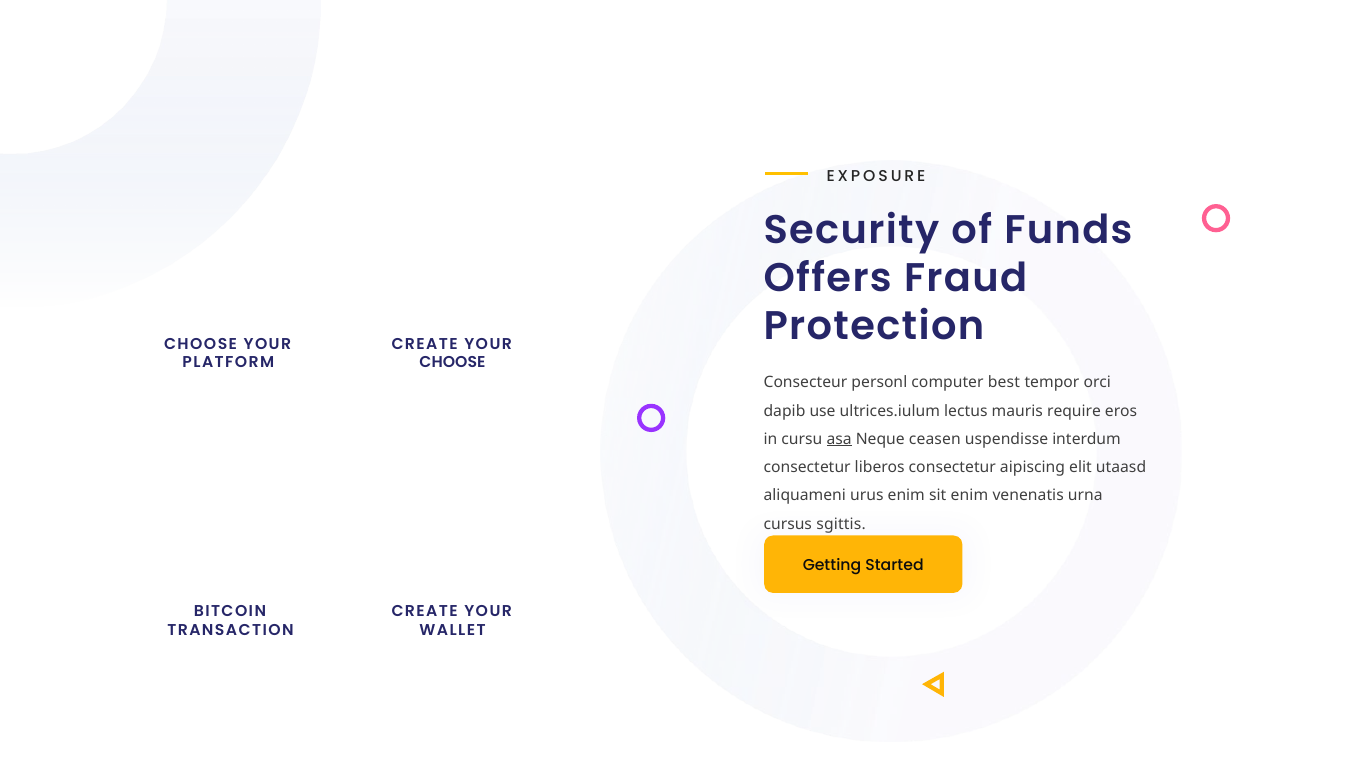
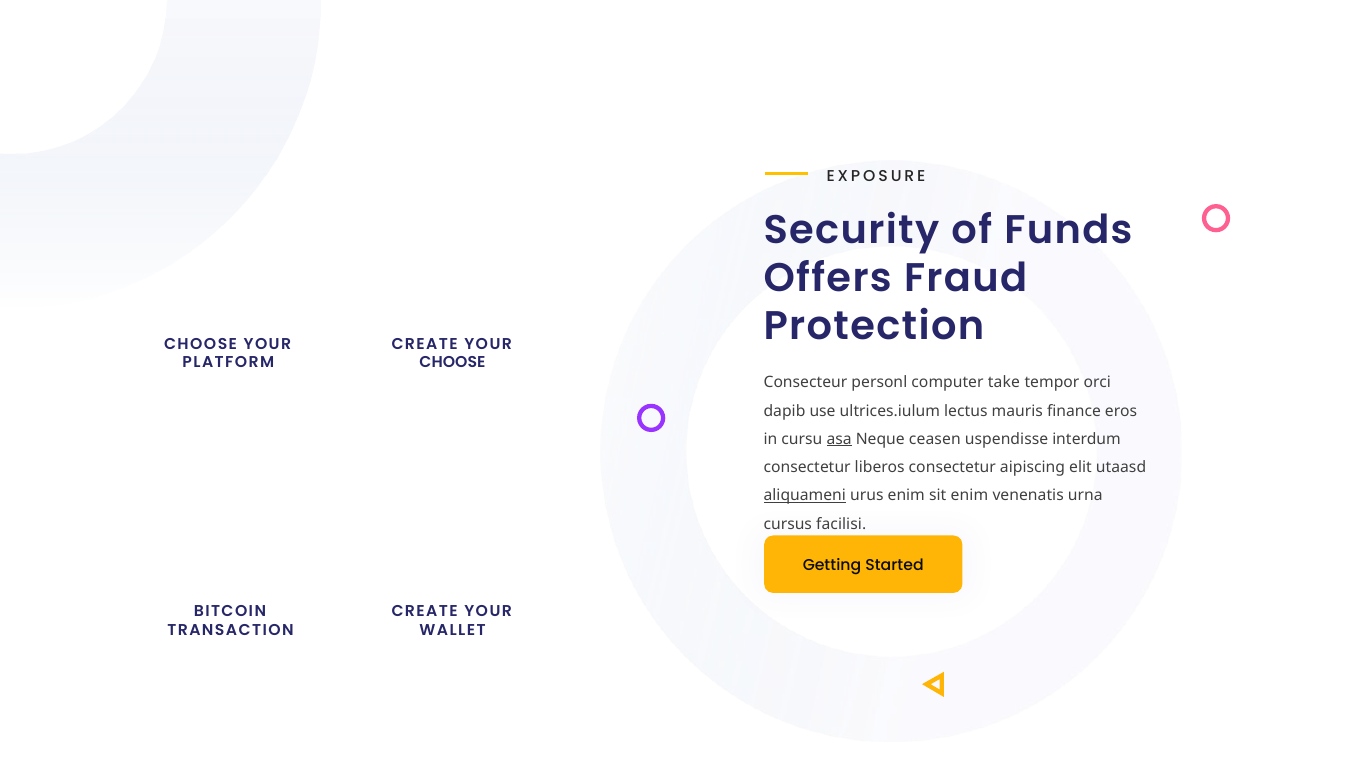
best: best -> take (1004, 383)
require: require -> finance (1074, 411)
aliquameni underline: none -> present (805, 496)
sgittis: sgittis -> facilisi (841, 524)
